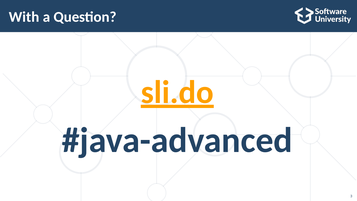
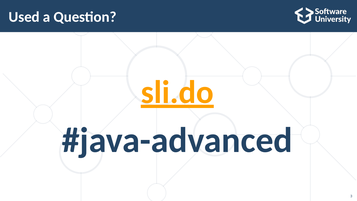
With: With -> Used (24, 17)
